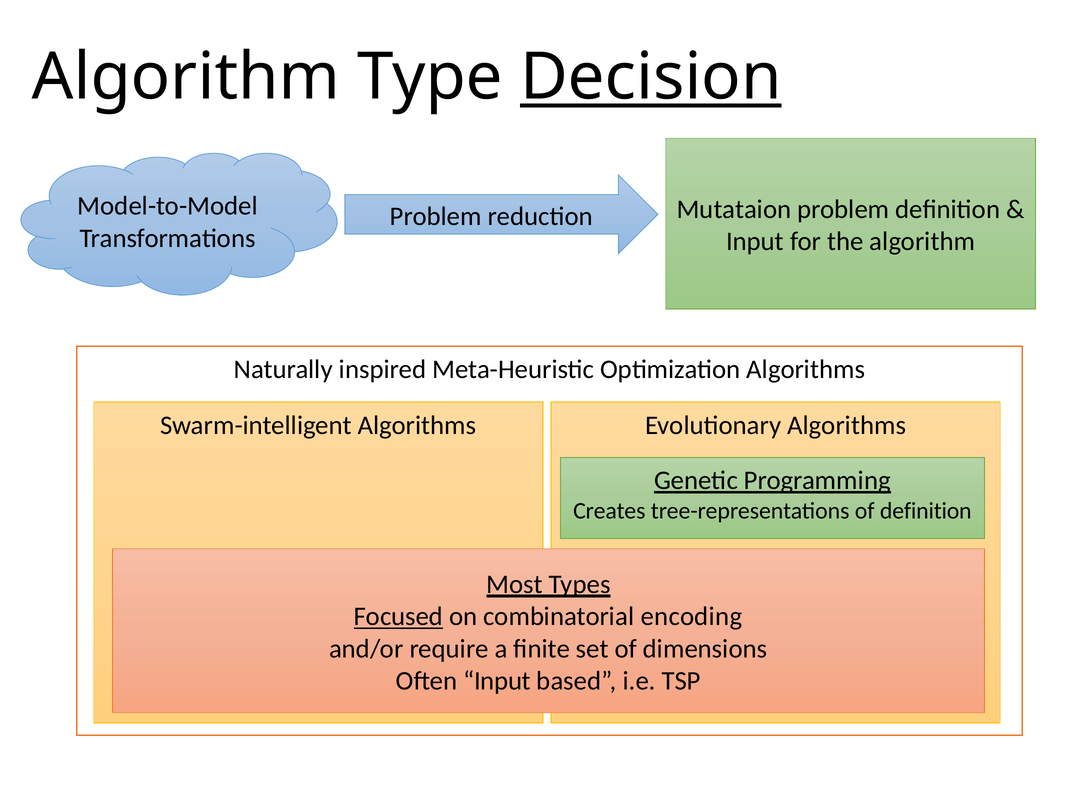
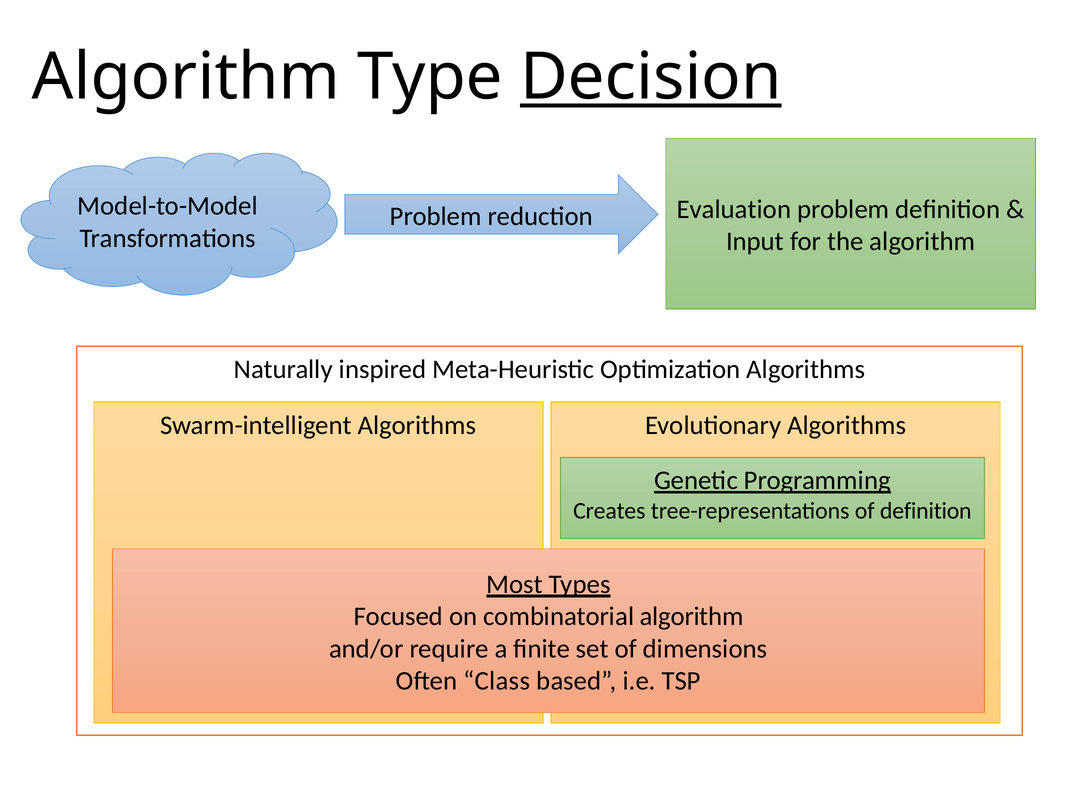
Mutataion: Mutataion -> Evaluation (734, 210)
Focused underline: present -> none (398, 617)
combinatorial encoding: encoding -> algorithm (692, 617)
Often Input: Input -> Class (497, 682)
